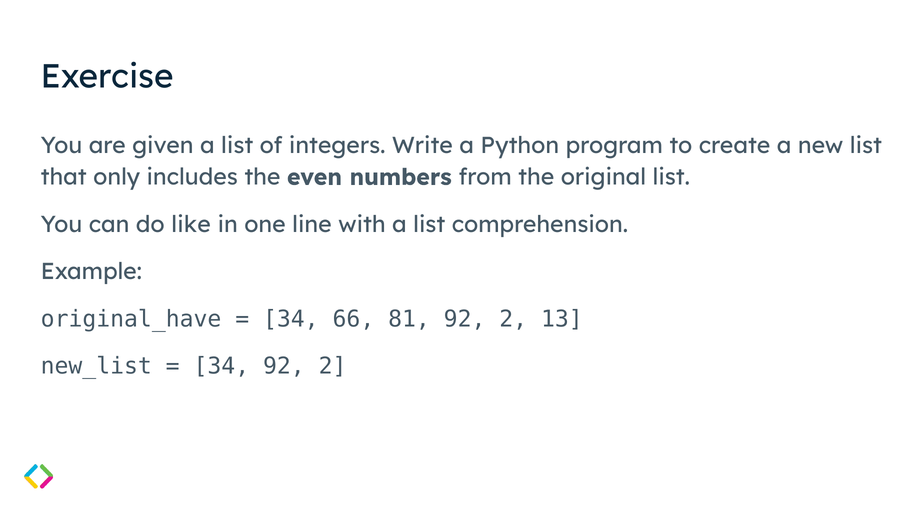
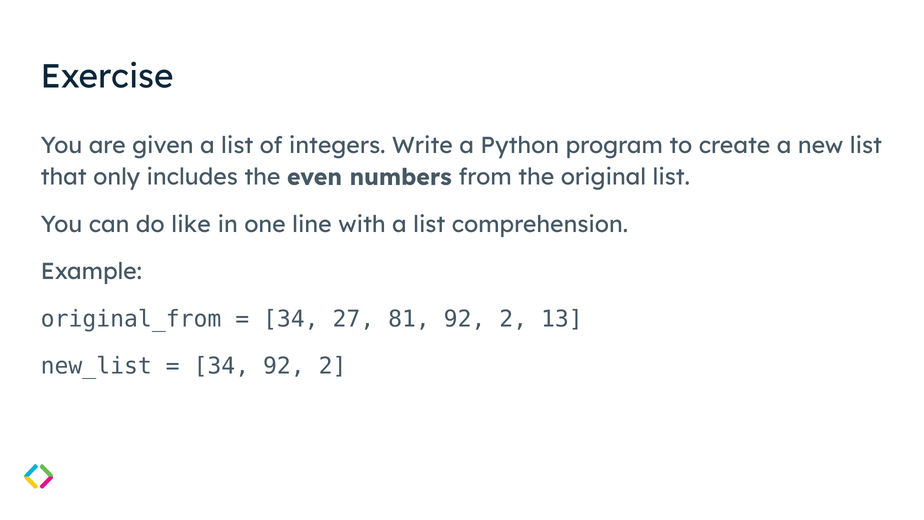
original_have: original_have -> original_from (131, 319)
66: 66 -> 27 (353, 319)
